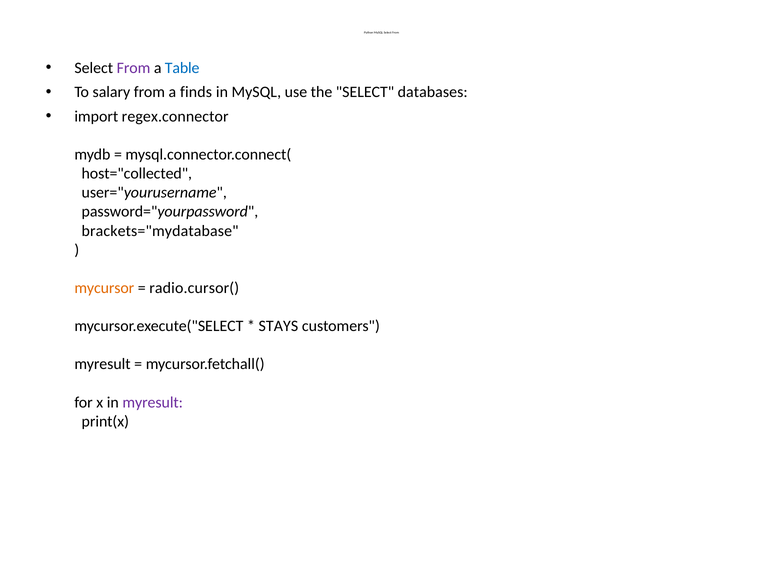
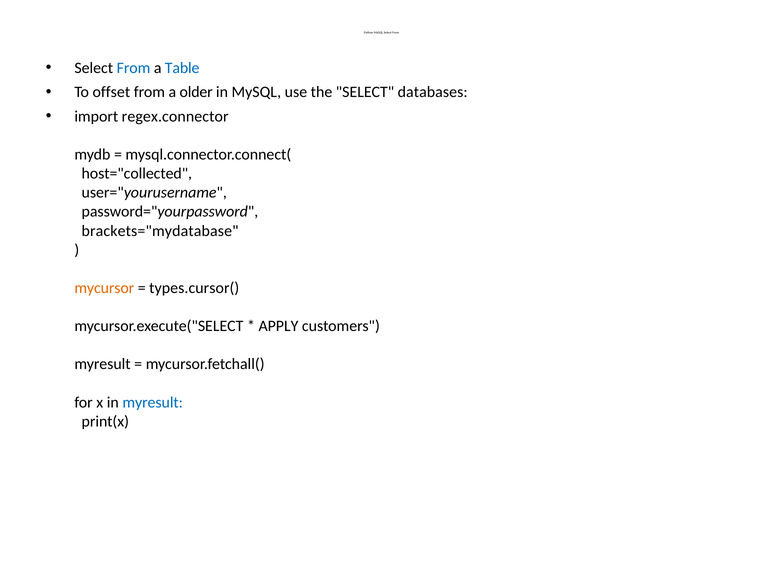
From colour: purple -> blue (134, 68)
salary: salary -> offset (111, 92)
finds: finds -> older (196, 92)
radio.cursor(: radio.cursor( -> types.cursor( (194, 288)
STAYS: STAYS -> APPLY (278, 326)
myresult colour: purple -> blue (153, 403)
